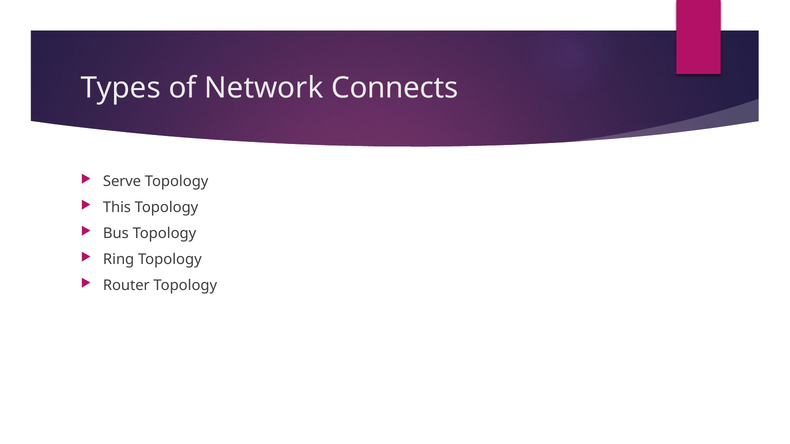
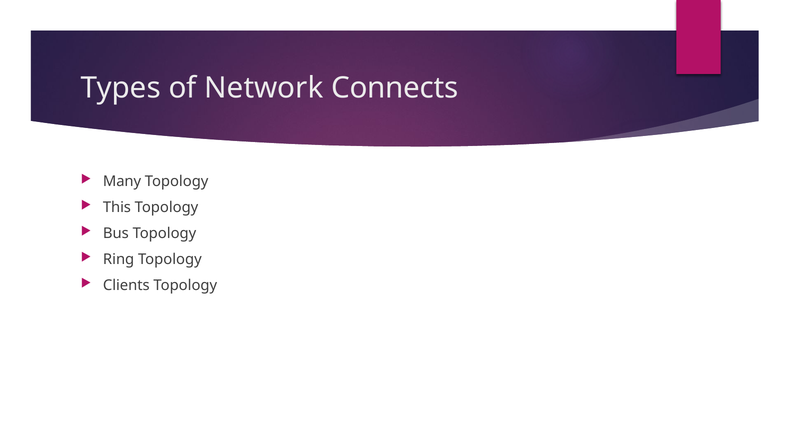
Serve: Serve -> Many (122, 182)
Router: Router -> Clients (126, 286)
